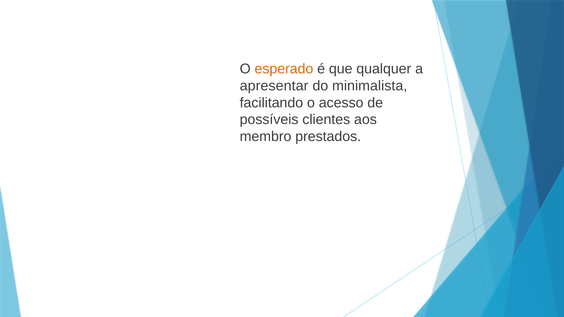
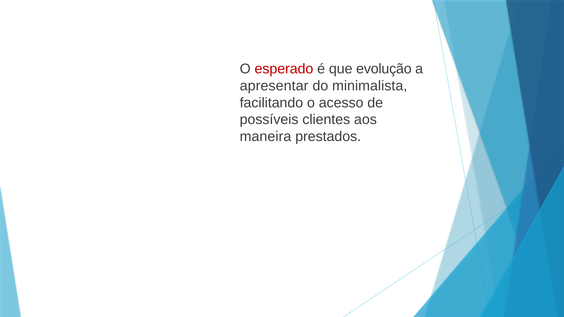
esperado colour: orange -> red (284, 69)
qualquer: qualquer -> evolução (384, 69)
membro: membro -> maneira (265, 137)
